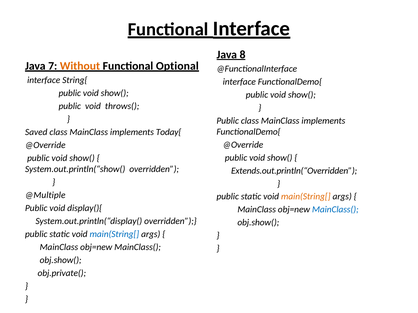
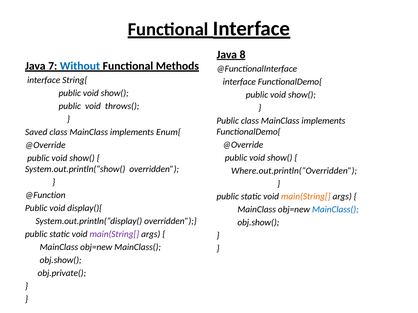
Without colour: orange -> blue (80, 66)
Optional: Optional -> Methods (177, 66)
Today{: Today{ -> Enum{ (168, 132)
Extends.out.println(“Overridden: Extends.out.println(“Overridden -> Where.out.println(“Overridden (294, 171)
@Multiple: @Multiple -> @Function (45, 195)
main(String[ colour: blue -> purple (114, 234)
